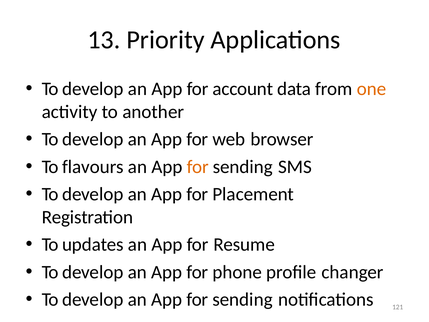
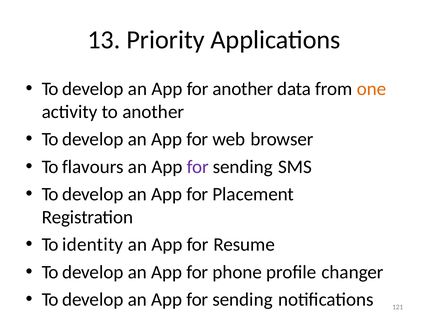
for account: account -> another (243, 89)
for colour: orange -> purple (198, 167)
updates: updates -> identity (93, 244)
